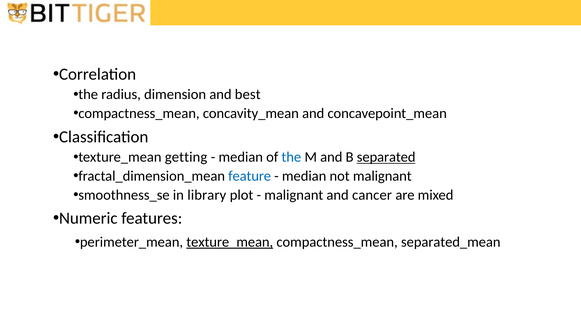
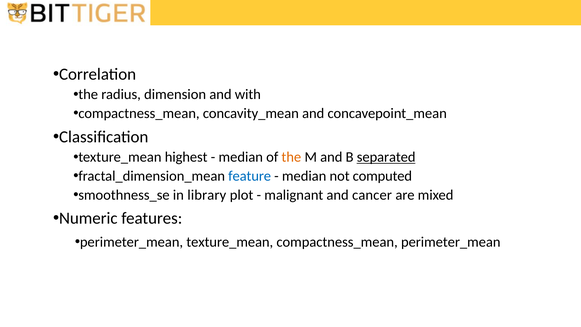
best: best -> with (248, 94)
getting: getting -> highest (186, 157)
the colour: blue -> orange (291, 157)
not malignant: malignant -> computed (382, 176)
texture_mean underline: present -> none (230, 242)
compactness_mean separated_mean: separated_mean -> perimeter_mean (451, 242)
